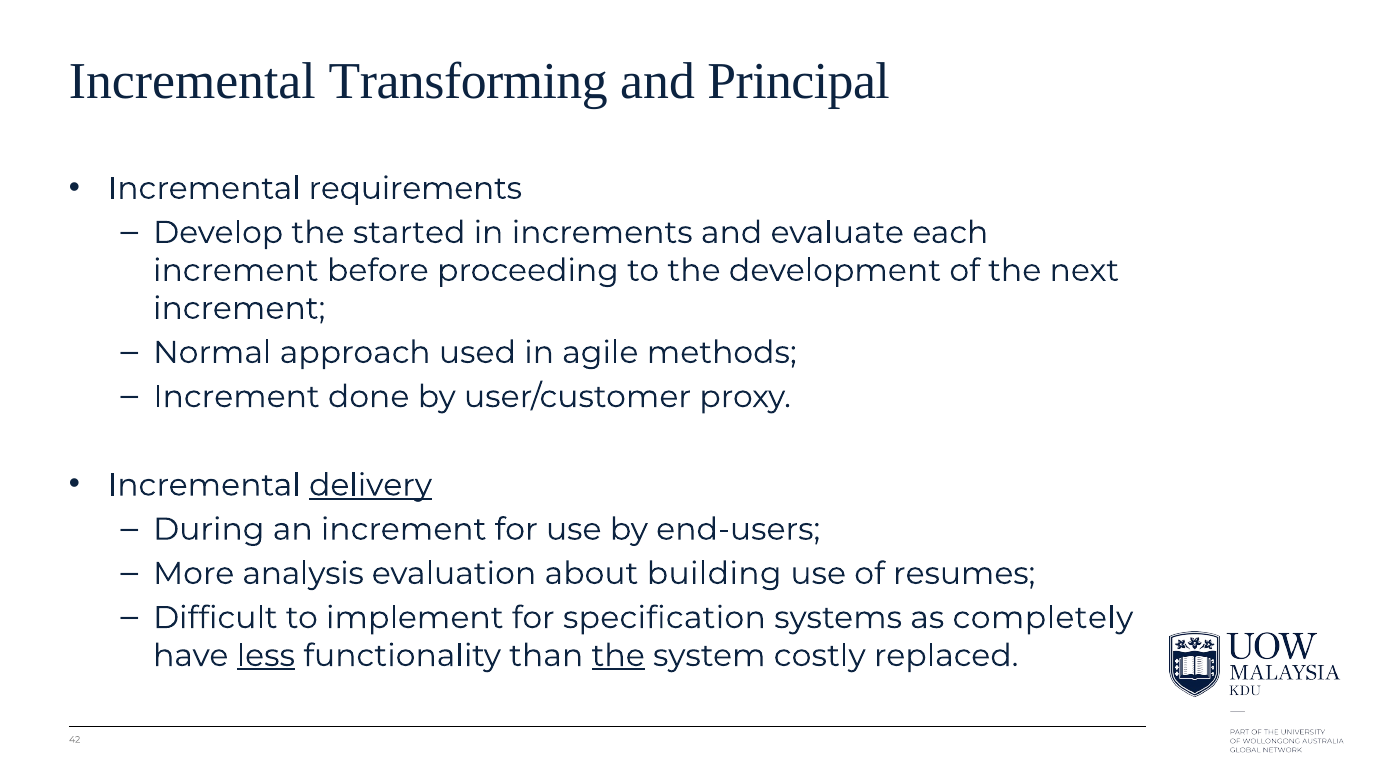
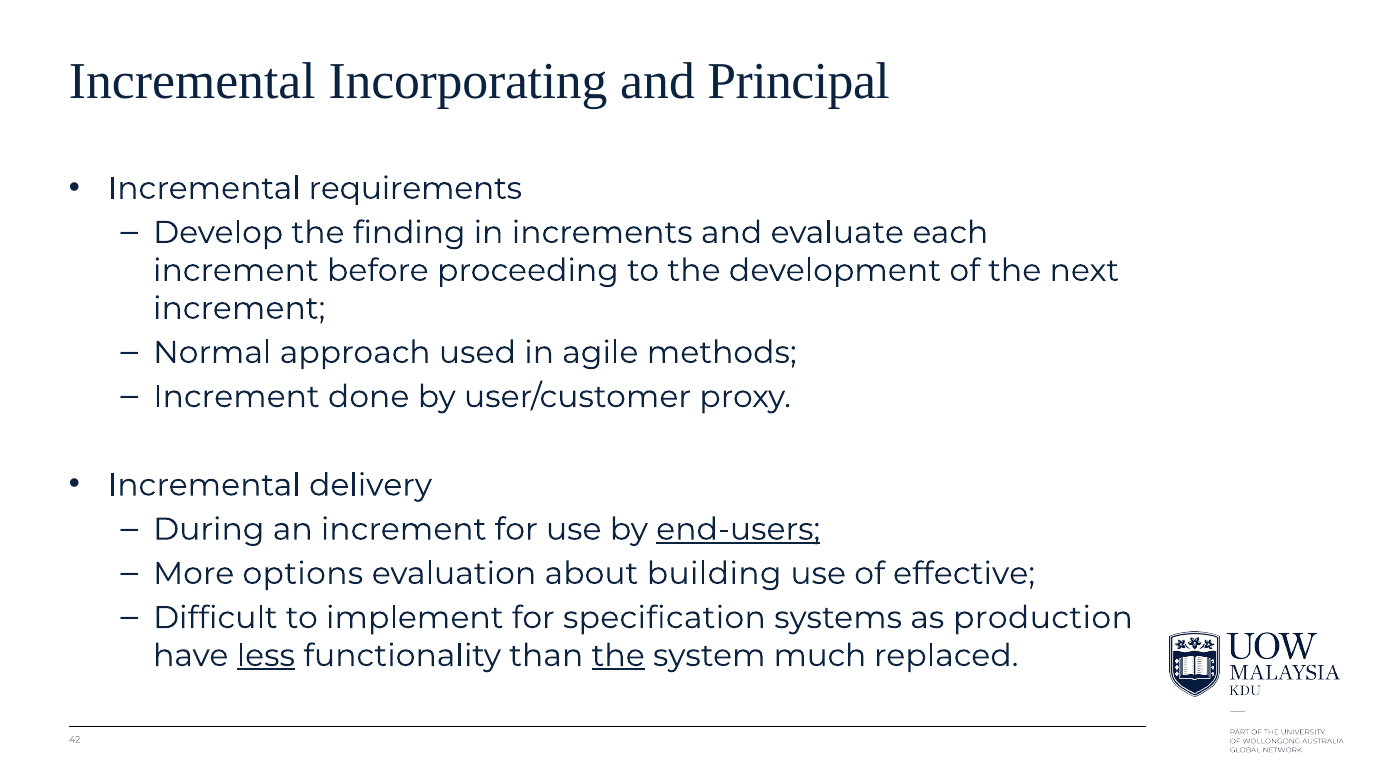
Transforming: Transforming -> Incorporating (468, 81)
started: started -> finding (409, 233)
delivery underline: present -> none (370, 485)
end-users underline: none -> present (738, 529)
analysis: analysis -> options (303, 574)
resumes: resumes -> effective (964, 574)
completely: completely -> production (1043, 618)
costly: costly -> much (820, 656)
